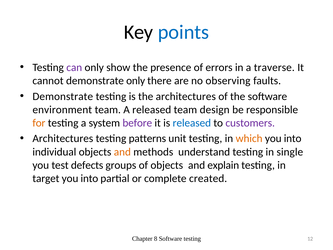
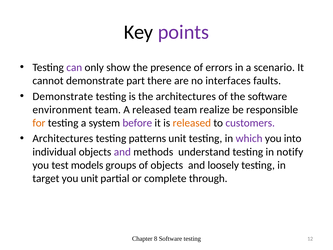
points colour: blue -> purple (183, 32)
traverse: traverse -> scenario (274, 67)
demonstrate only: only -> part (136, 81)
observing: observing -> interfaces (228, 81)
design: design -> realize (215, 110)
released colour: blue -> orange (192, 123)
which colour: orange -> purple (249, 138)
and colour: orange -> purple (122, 152)
single: single -> notify (290, 152)
defects: defects -> models (87, 165)
explain: explain -> loosely (223, 165)
into: into -> unit (89, 178)
created: created -> through (208, 178)
